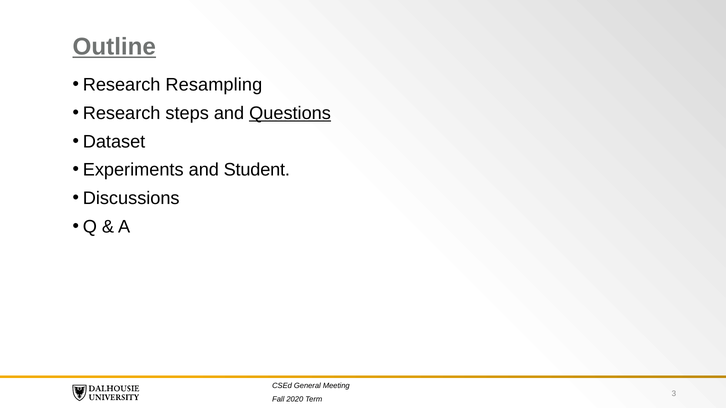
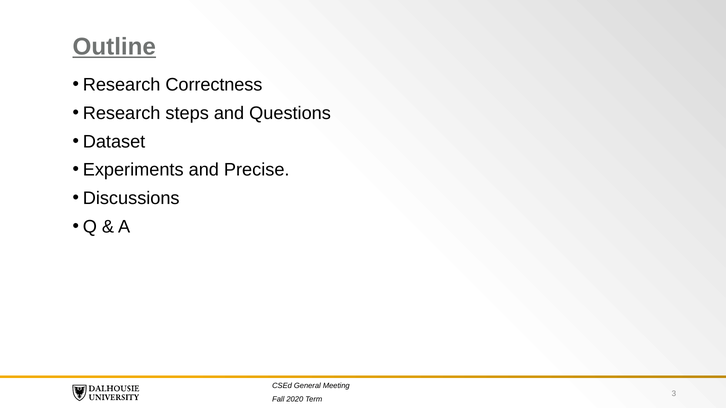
Resampling: Resampling -> Correctness (214, 85)
Questions underline: present -> none (290, 113)
Student: Student -> Precise (257, 170)
